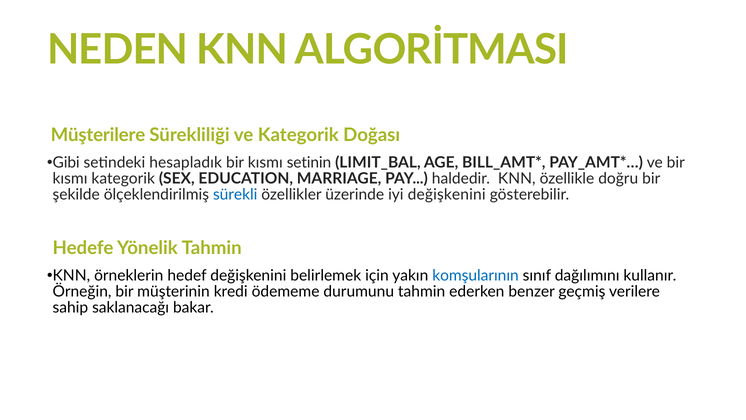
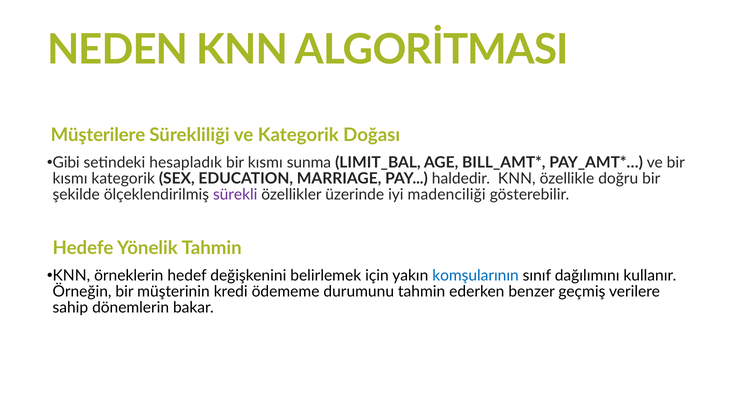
setinin: setinin -> sunma (309, 163)
sürekli colour: blue -> purple (235, 194)
iyi değişkenini: değişkenini -> madenciliği (447, 194)
saklanacağı: saklanacağı -> dönemlerin (131, 307)
